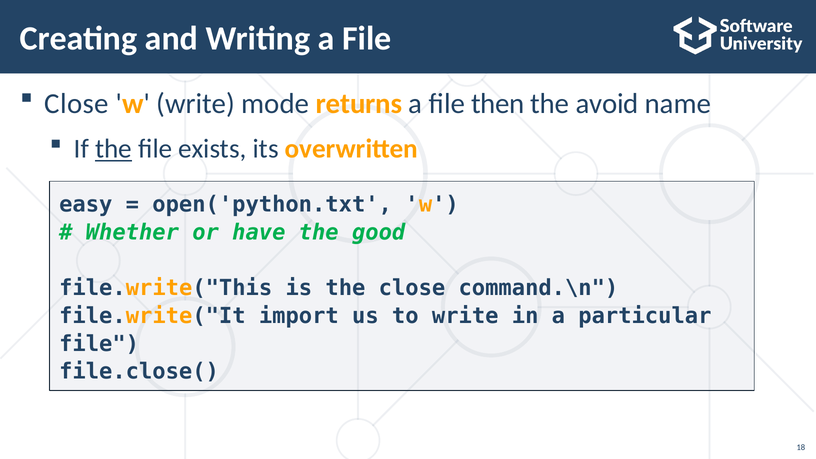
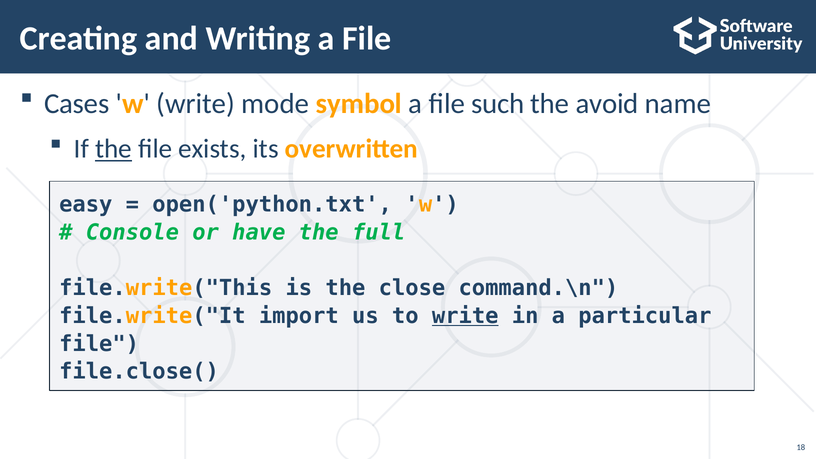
Close: Close -> Cases (77, 104)
returns: returns -> symbol (359, 104)
then: then -> such (498, 104)
Whether: Whether -> Console (132, 232)
good: good -> full (379, 232)
write underline: none -> present (465, 316)
